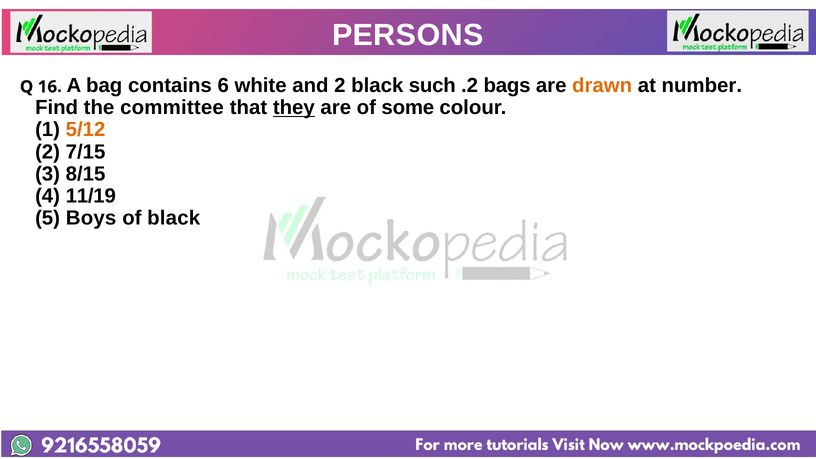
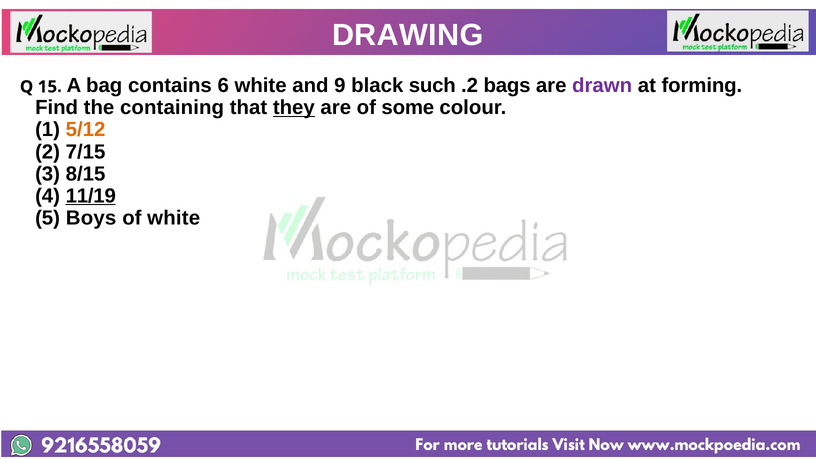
PERSONS: PERSONS -> DRAWING (408, 35)
16: 16 -> 15 (47, 87)
and 2: 2 -> 9 (340, 86)
drawn colour: orange -> purple (602, 86)
number: number -> forming (702, 86)
committee: committee -> containing (172, 108)
11/19 underline: none -> present (91, 196)
of black: black -> white (174, 218)
